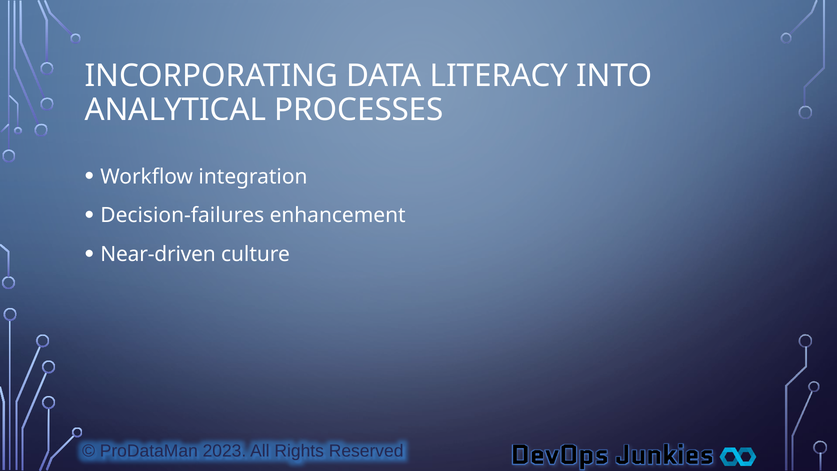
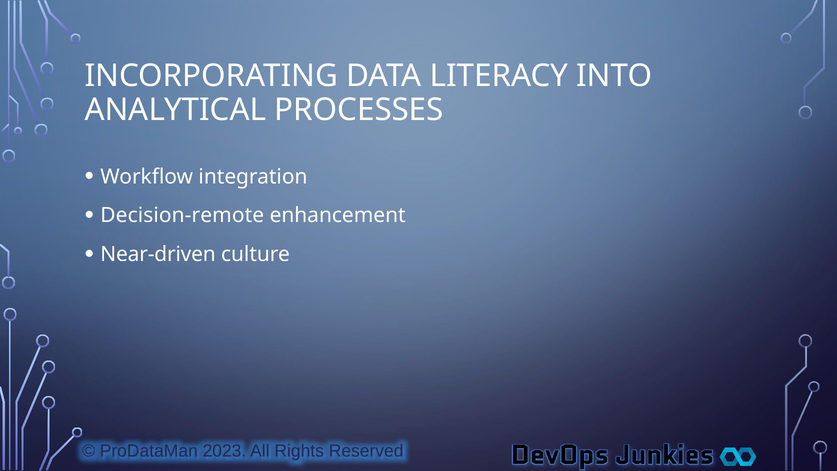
Decision-failures: Decision-failures -> Decision-remote (182, 215)
